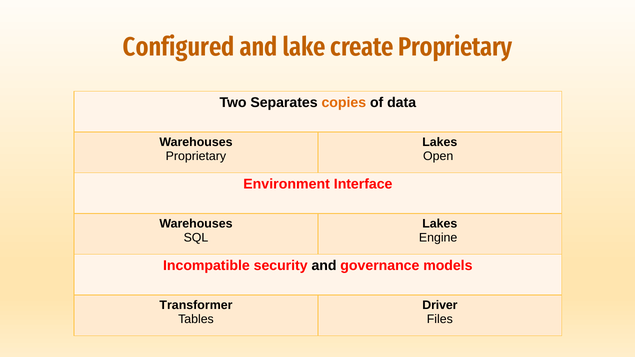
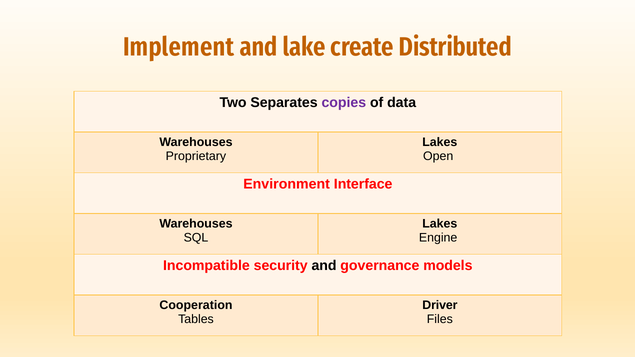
Configured: Configured -> Implement (179, 47)
create Proprietary: Proprietary -> Distributed (455, 47)
copies colour: orange -> purple (344, 102)
Transformer: Transformer -> Cooperation (196, 305)
